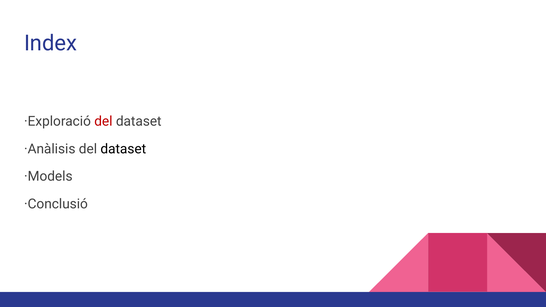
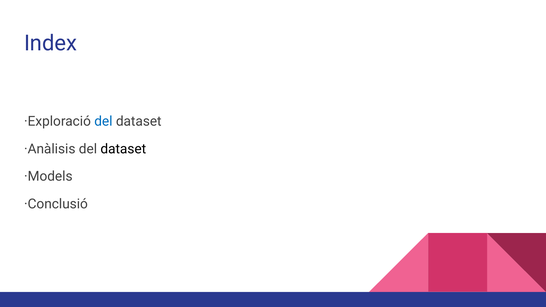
del colour: red -> blue (103, 122)
